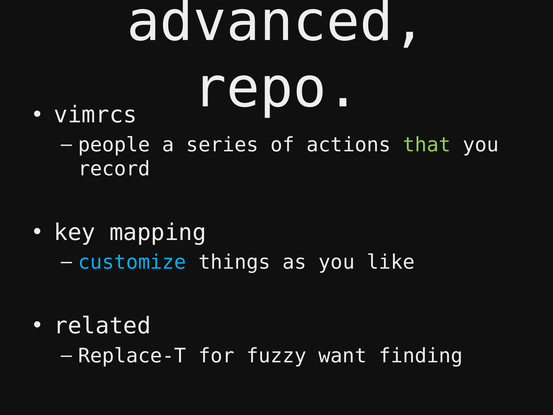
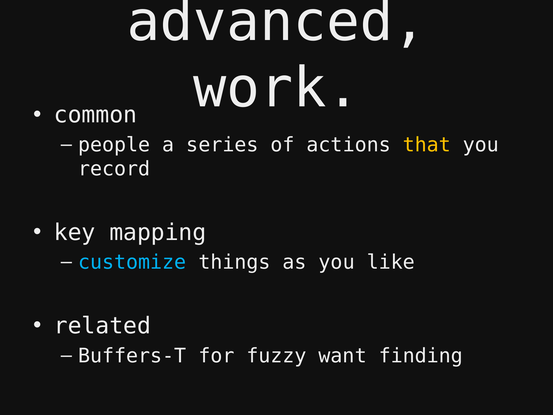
repo: repo -> work (276, 88)
vimrcs: vimrcs -> common (95, 115)
that colour: light green -> yellow (427, 145)
Replace-T: Replace-T -> Buffers-T (132, 356)
